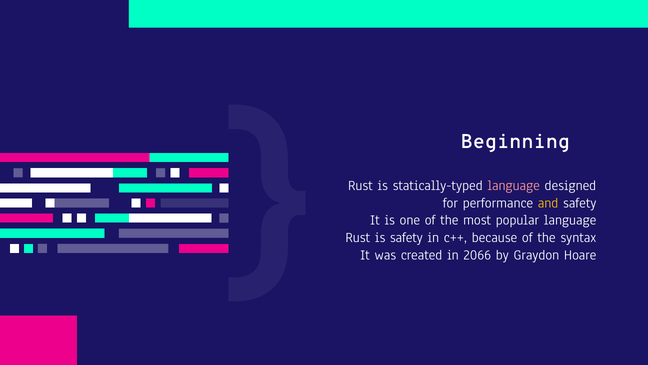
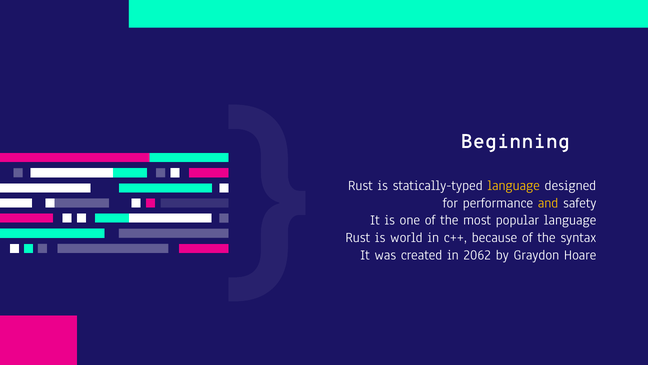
language colour: pink -> yellow (514, 185)
is safety: safety -> world (406, 237)
2066: 2066 -> 2062 (477, 254)
